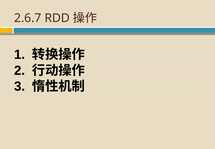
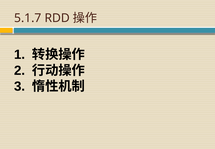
2.6.7: 2.6.7 -> 5.1.7 (28, 18)
